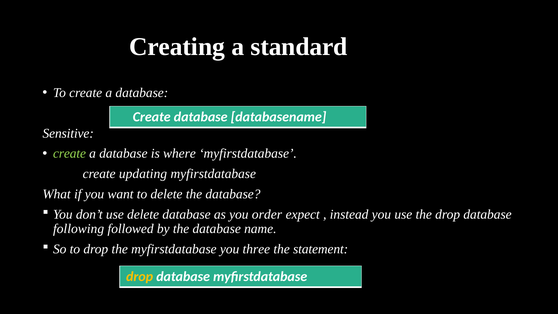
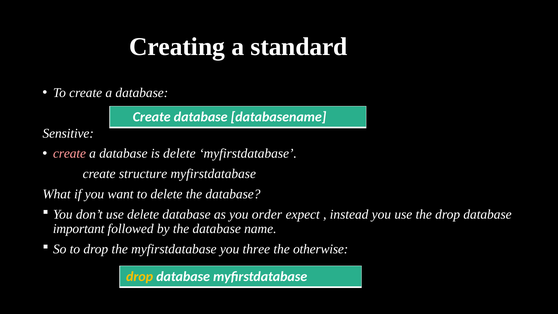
create colour: light green -> pink (69, 154)
is where: where -> delete (179, 154)
updating: updating -> structure (143, 174)
following: following -> important (79, 229)
statement: statement -> otherwise (321, 249)
